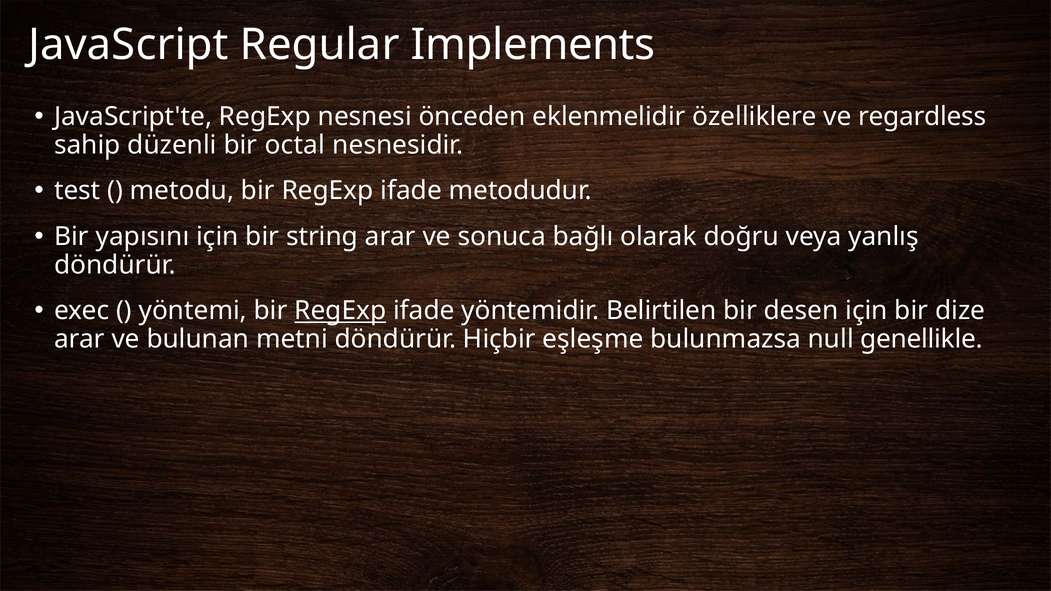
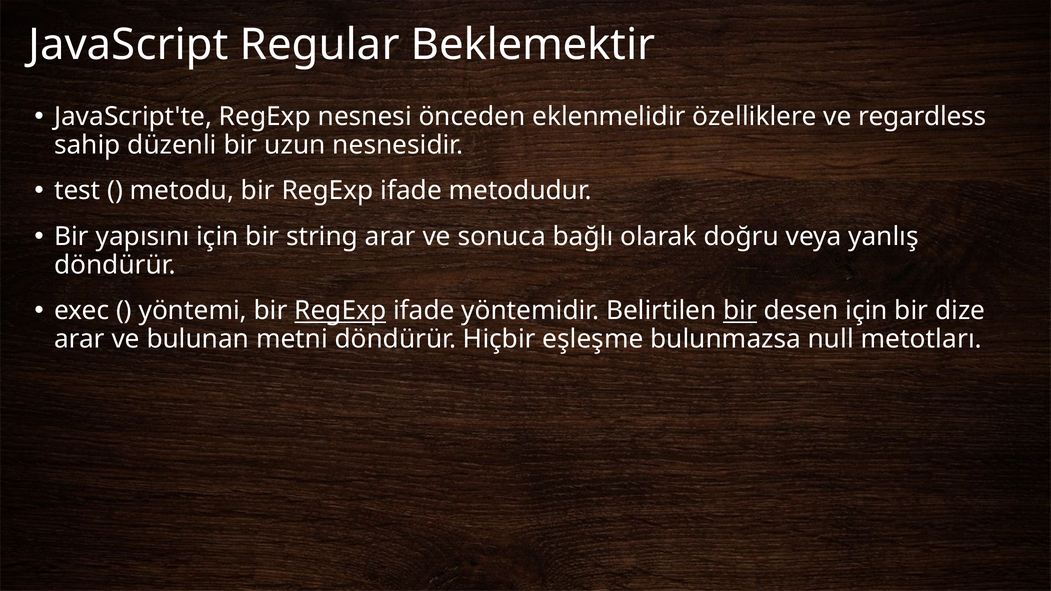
Implements: Implements -> Beklemektir (533, 45)
octal: octal -> uzun (295, 145)
bir underline: none -> present (740, 311)
genellikle: genellikle -> metotları (921, 339)
